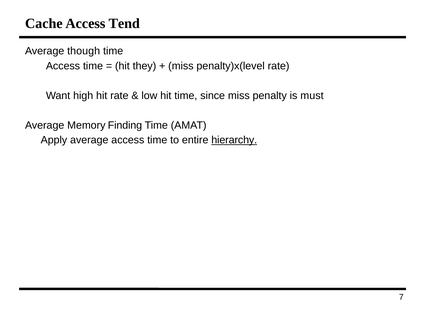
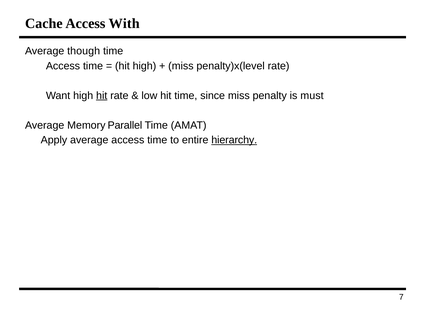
Tend: Tend -> With (124, 24)
hit they: they -> high (144, 66)
hit underline: none -> present (102, 96)
Finding: Finding -> Parallel (125, 125)
